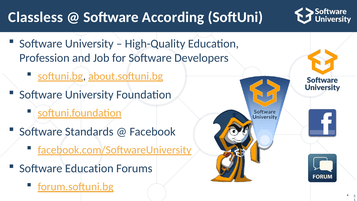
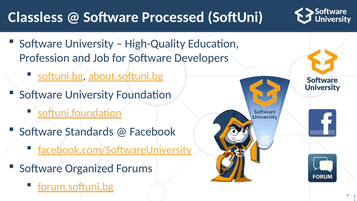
According: According -> Processed (173, 17)
Software Education: Education -> Organized (89, 168)
